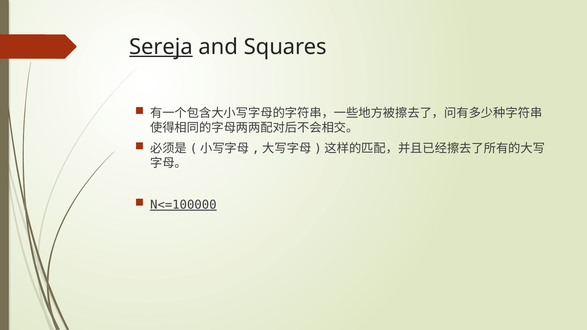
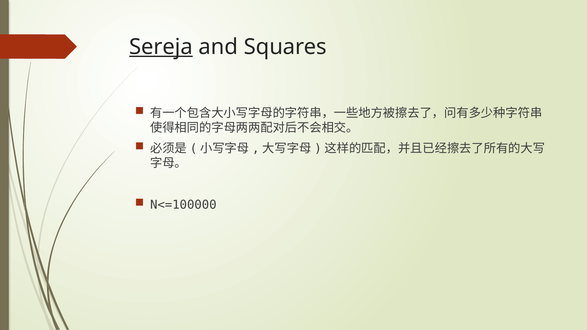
N<=100000 underline: present -> none (183, 205)
